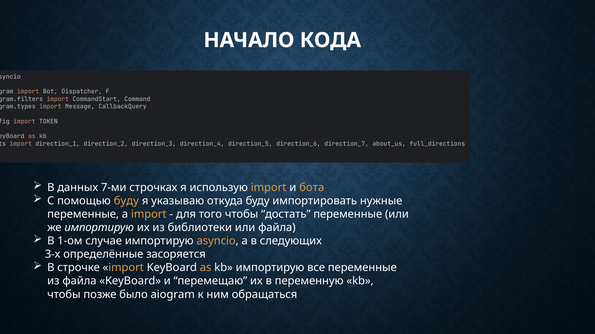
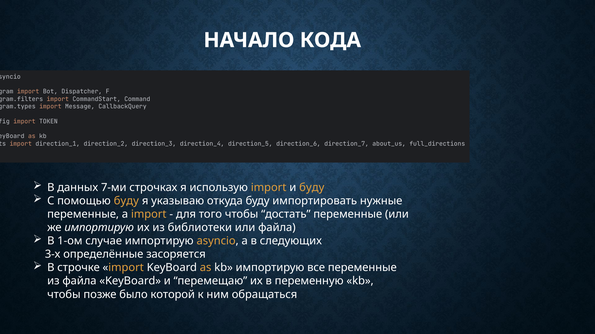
и бота: бота -> буду (312, 188)
было aiogram: aiogram -> которой (173, 295)
